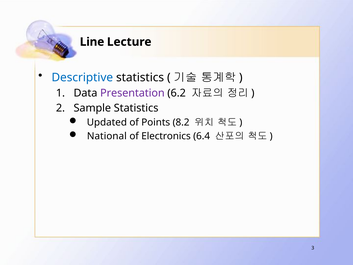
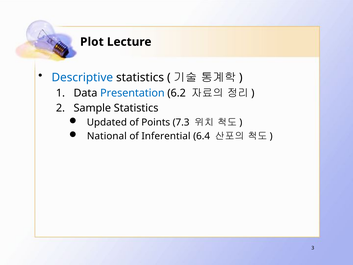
Line: Line -> Plot (92, 42)
Presentation colour: purple -> blue (132, 93)
8.2: 8.2 -> 7.3 (181, 122)
Electronics: Electronics -> Inferential (166, 136)
